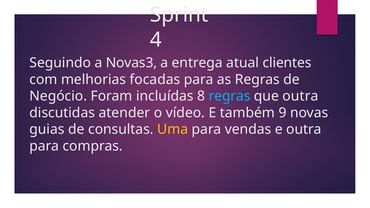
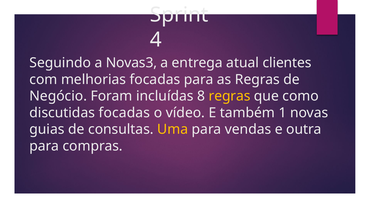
regras colour: light blue -> yellow (230, 96)
que outra: outra -> como (301, 96)
discutidas atender: atender -> focadas (124, 113)
9: 9 -> 1 (283, 113)
